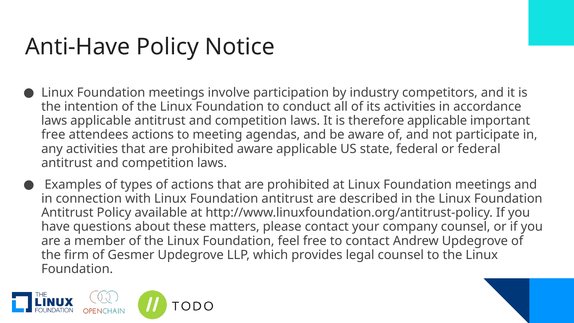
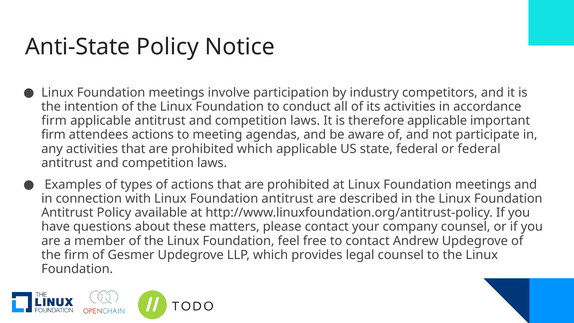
Anti-Have: Anti-Have -> Anti-State (78, 47)
laws: laws -> firm (54, 121)
free: free -> firm (53, 135)
prohibited aware: aware -> which (255, 149)
